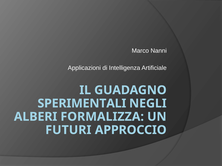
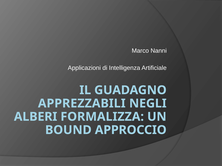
SPERIMENTALI: SPERIMENTALI -> APPREZZABILI (82, 104)
FUTURI: FUTURI -> BOUND (68, 130)
